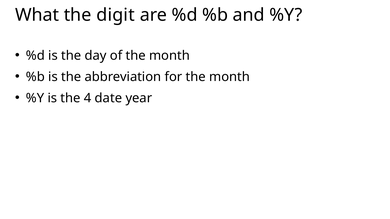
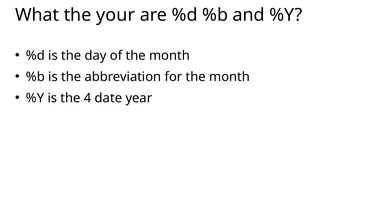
digit: digit -> your (116, 15)
